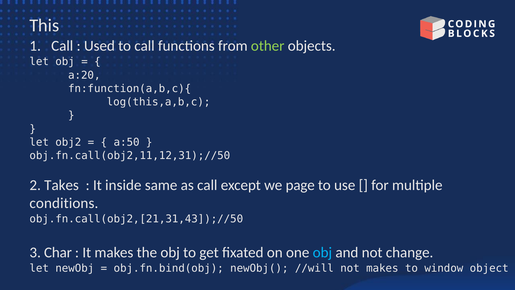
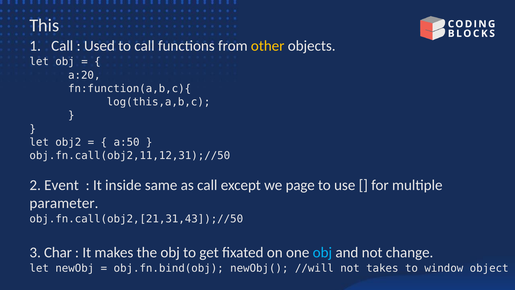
other colour: light green -> yellow (268, 46)
Takes: Takes -> Event (62, 185)
conditions: conditions -> parameter (64, 203)
not makes: makes -> takes (382, 268)
